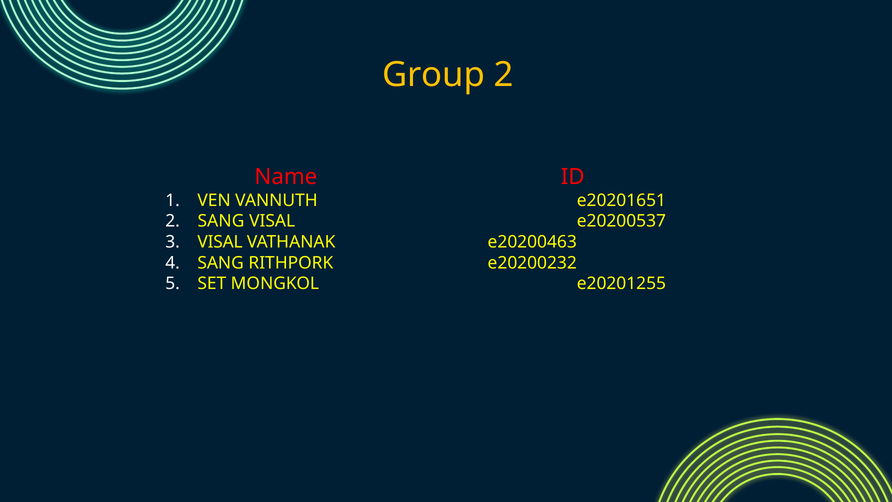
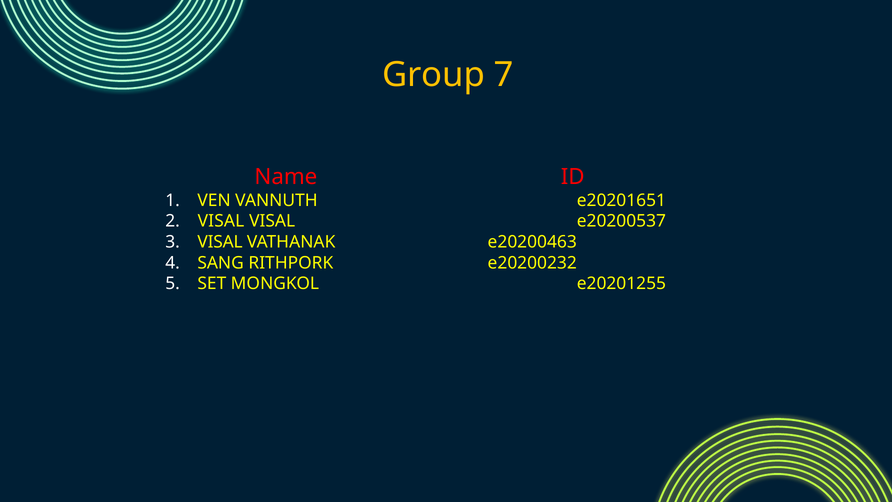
Group 2: 2 -> 7 (504, 75)
SANG: SANG -> VISAL (221, 221)
